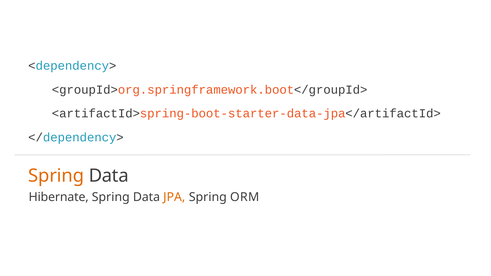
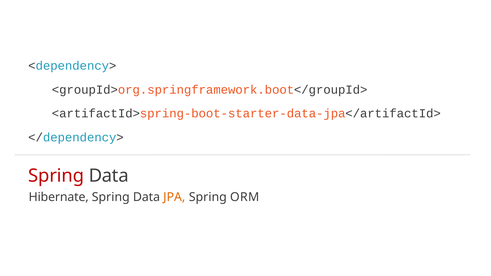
Spring colour: orange -> red (56, 176)
